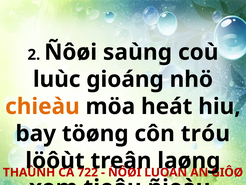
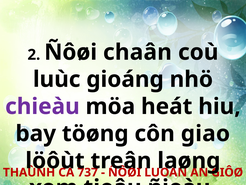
saùng: saùng -> chaân (137, 52)
chieàu colour: orange -> purple (42, 106)
tróu: tróu -> giao (205, 133)
722: 722 -> 737 (88, 172)
